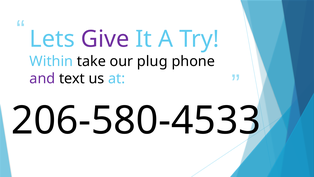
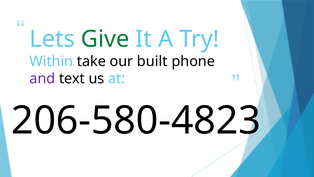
Give colour: purple -> green (105, 39)
plug: plug -> built (152, 61)
206-580-4533: 206-580-4533 -> 206-580-4823 (136, 120)
